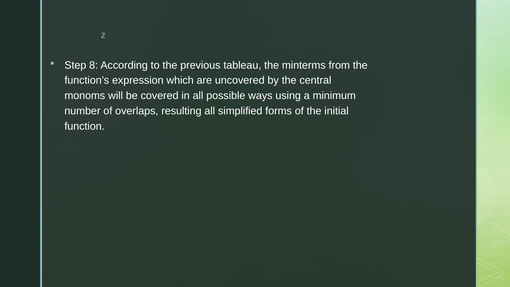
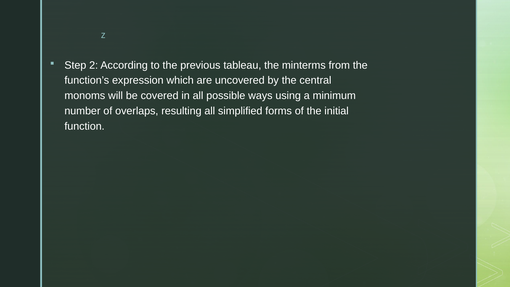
8: 8 -> 2 (94, 65)
